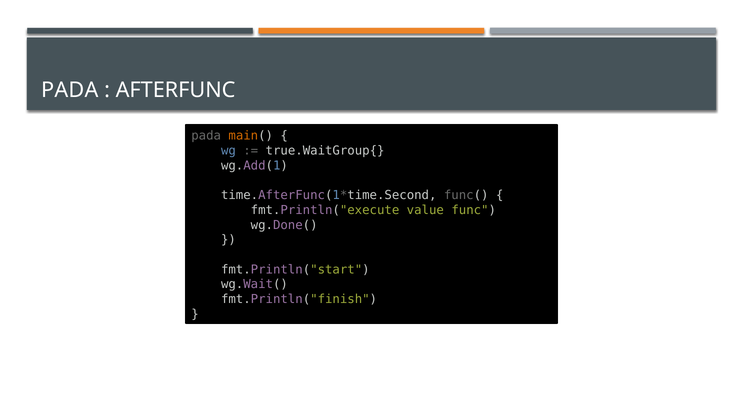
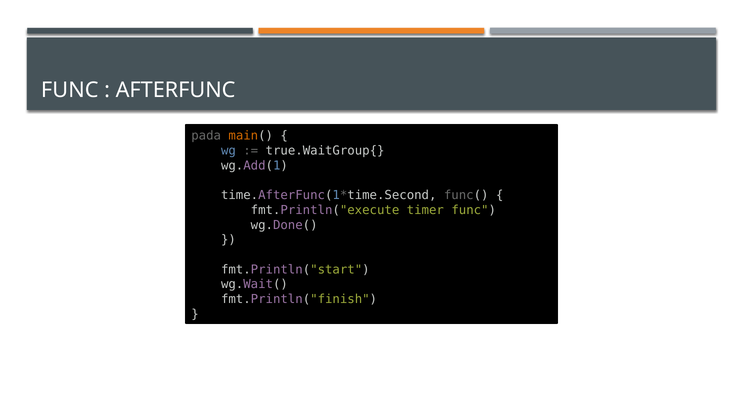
PADA: PADA -> FUNC (70, 90)
value: value -> timer (425, 210)
